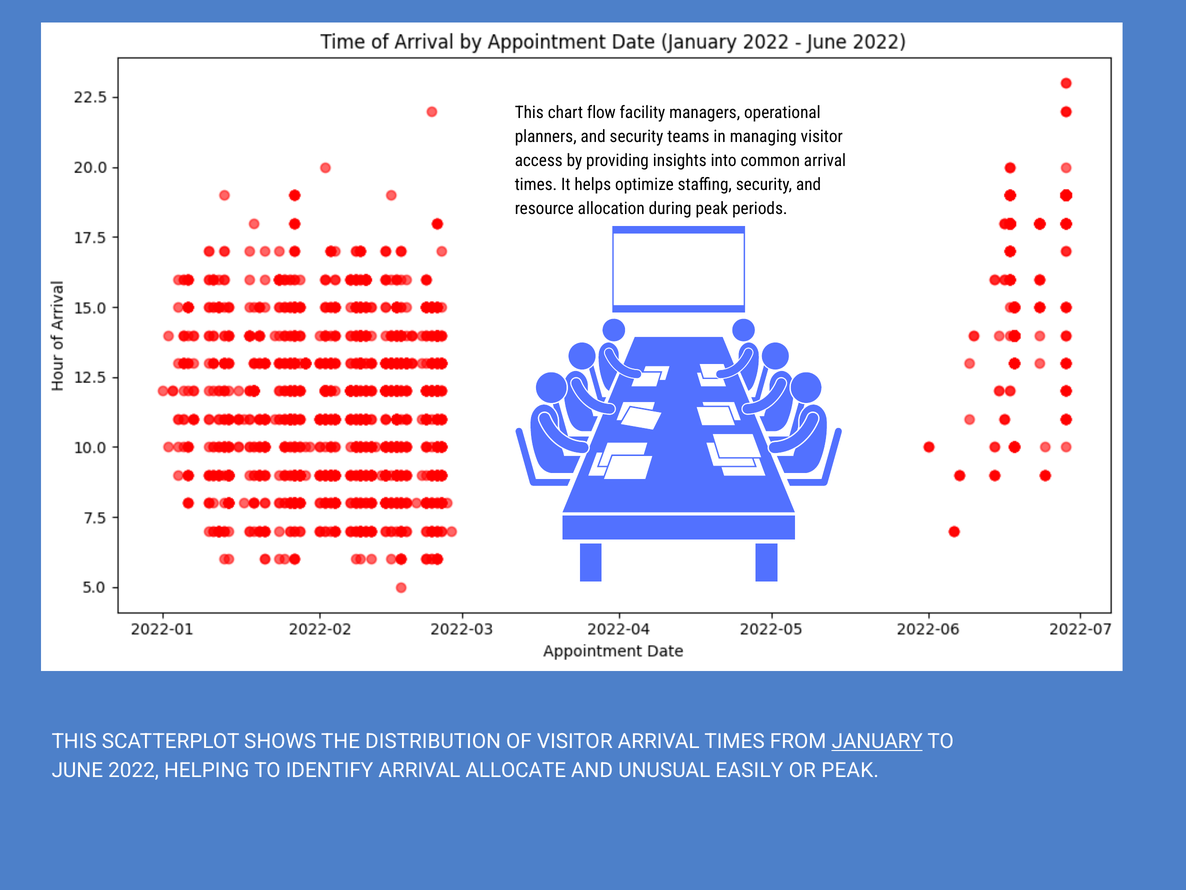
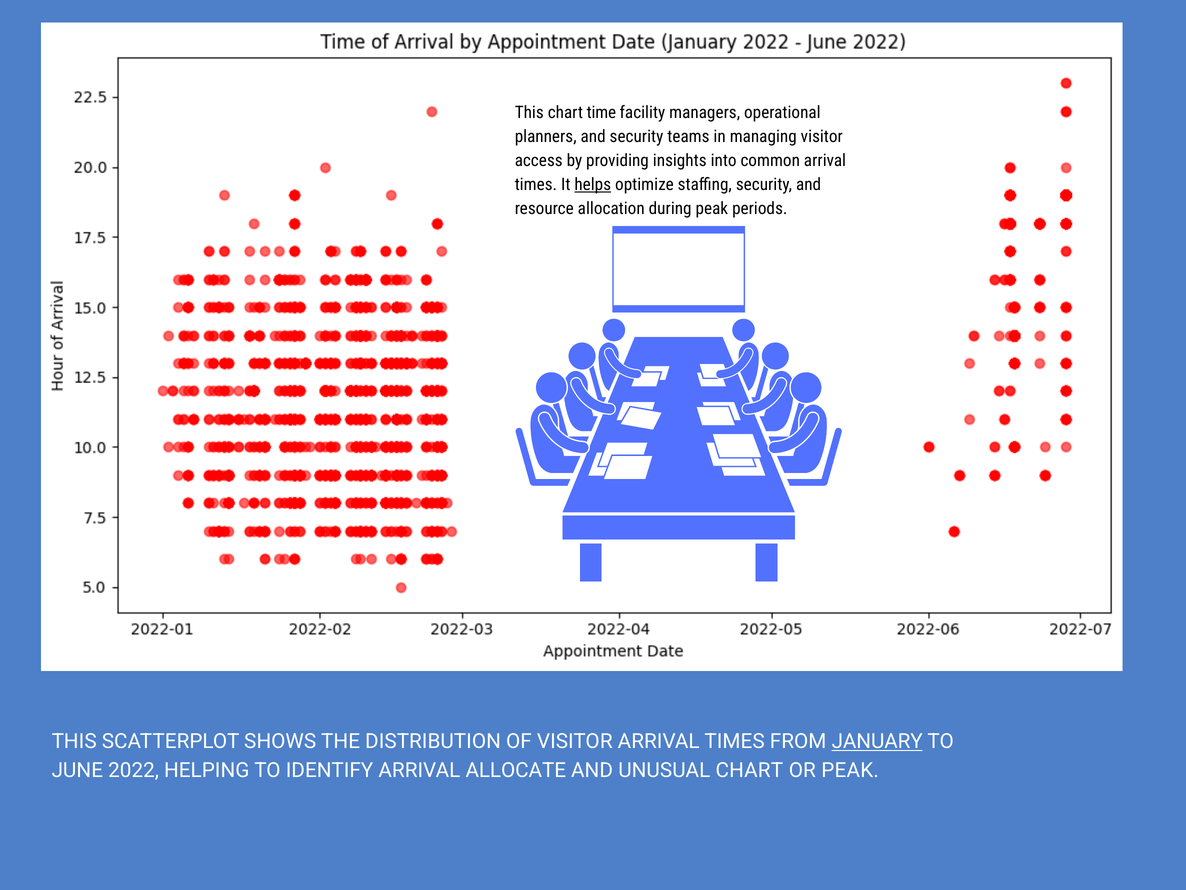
flow: flow -> time (601, 113)
helps underline: none -> present (593, 185)
UNUSUAL EASILY: EASILY -> CHART (749, 770)
